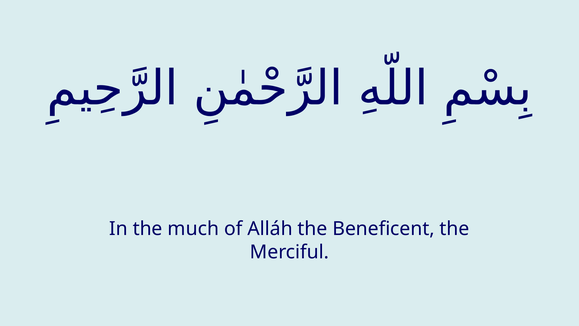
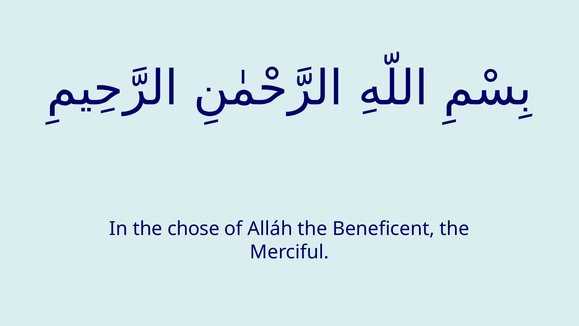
much: much -> chose (193, 229)
